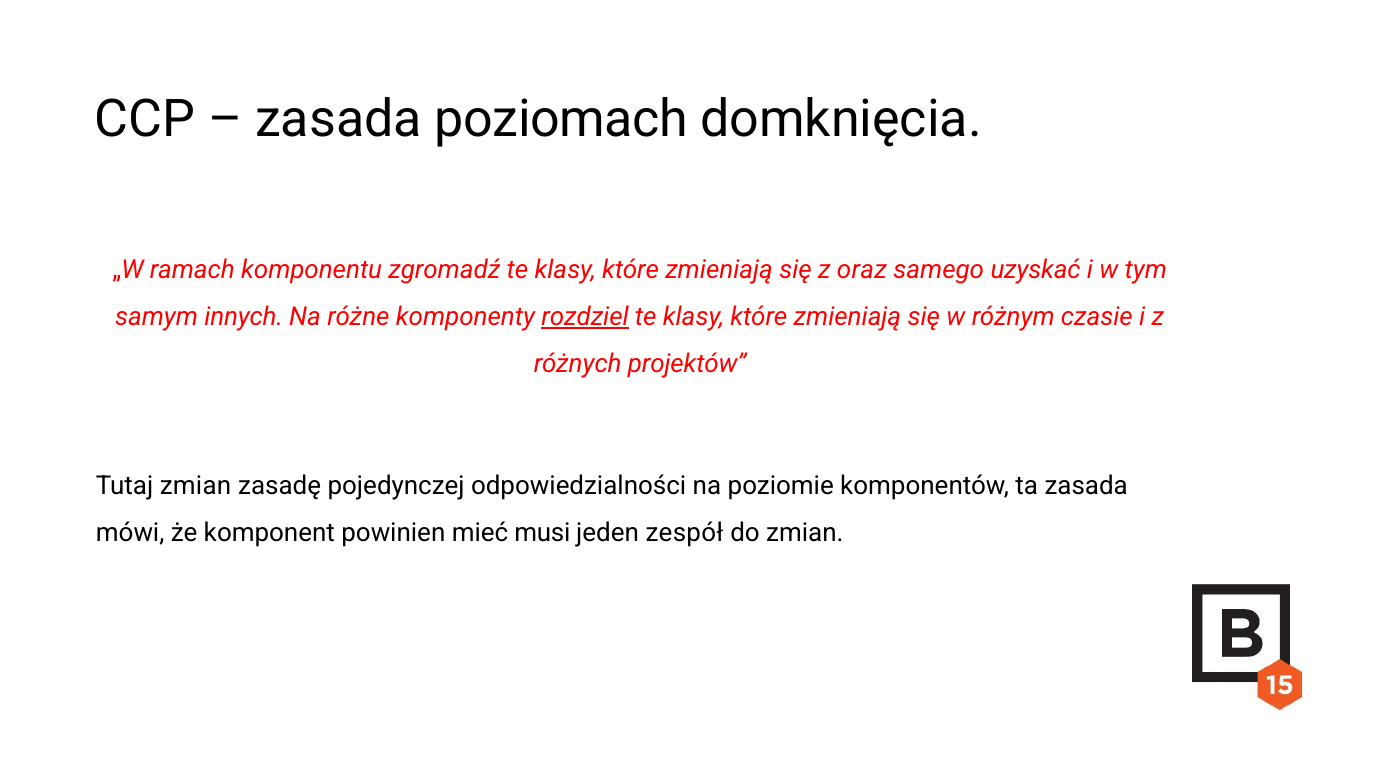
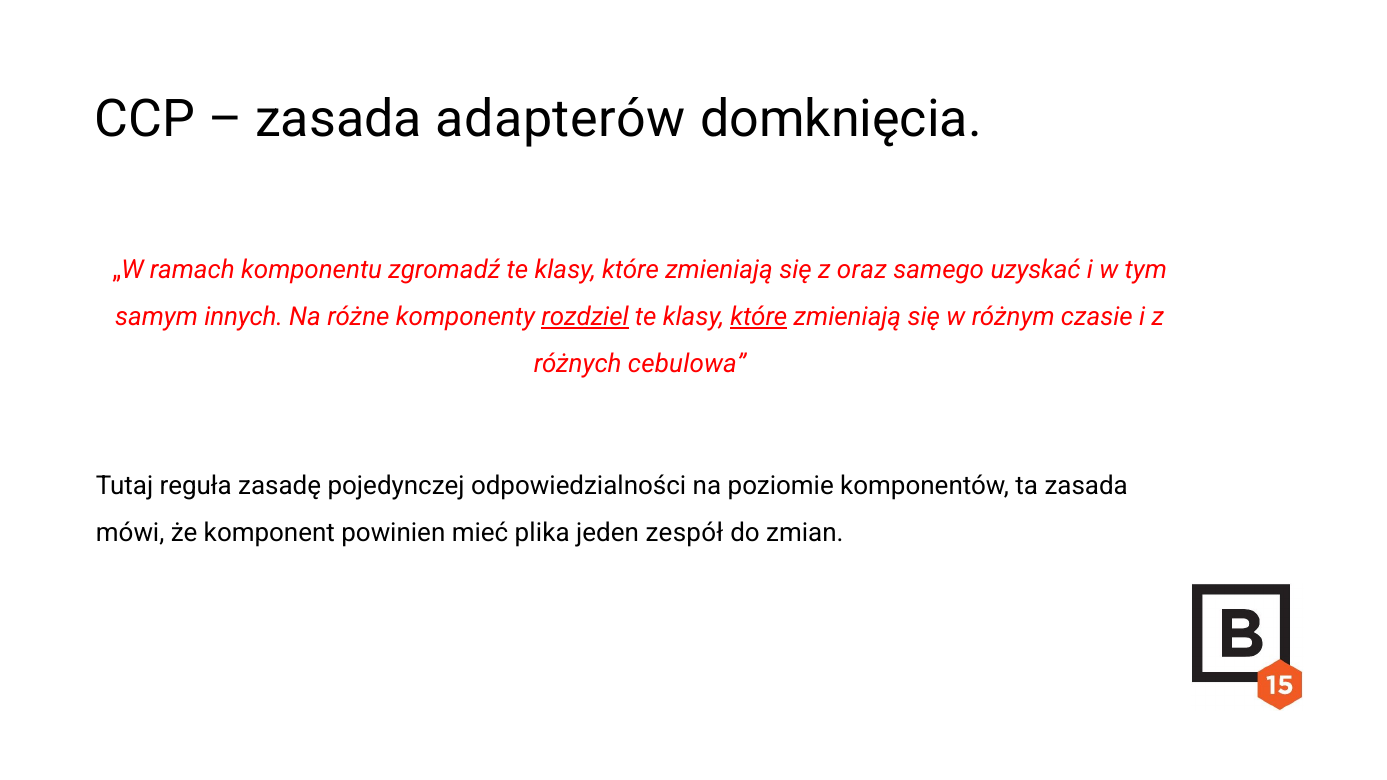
poziomach: poziomach -> adapterów (561, 120)
które underline: none -> present (759, 317)
projektów: projektów -> cebulowa (687, 364)
Tutaj zmian: zmian -> reguła (196, 487)
musi: musi -> plika (542, 533)
